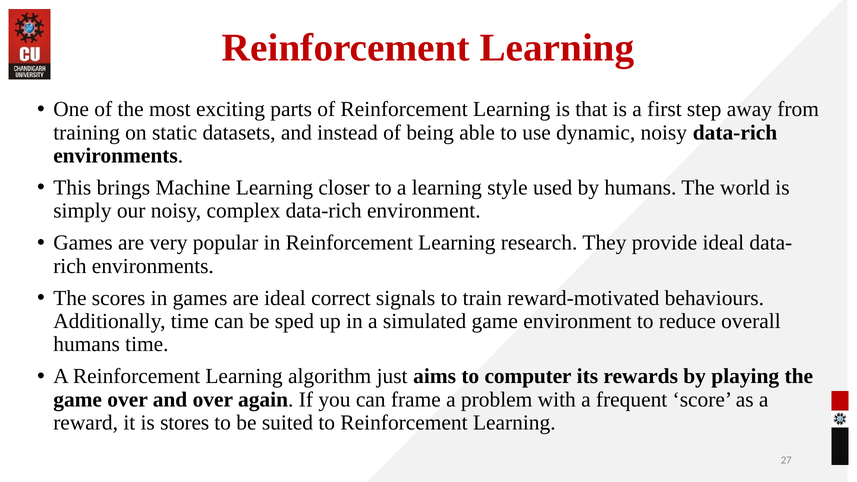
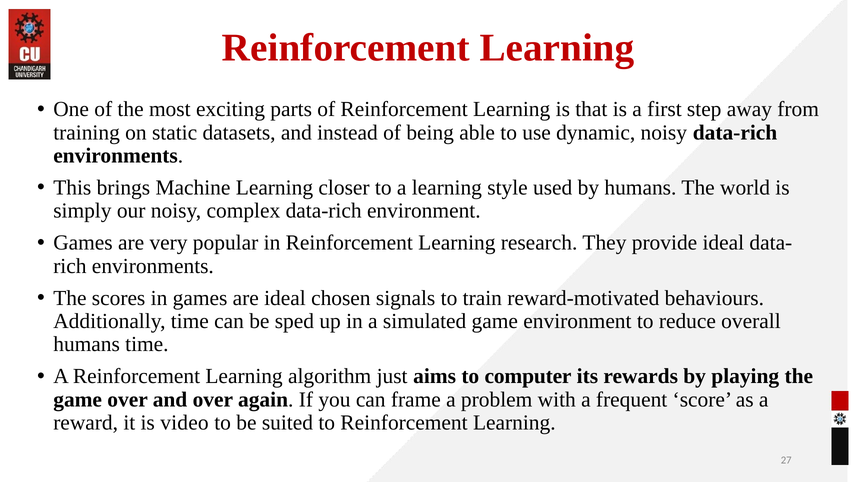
correct: correct -> chosen (341, 298)
stores: stores -> video (184, 423)
